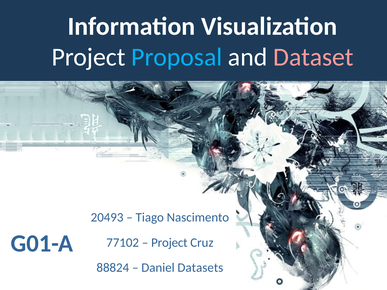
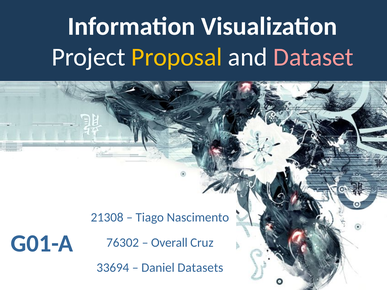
Proposal colour: light blue -> yellow (177, 57)
20493: 20493 -> 21308 (107, 218)
77102: 77102 -> 76302 (123, 243)
Project: Project -> Overall (169, 243)
88824: 88824 -> 33694 (113, 268)
